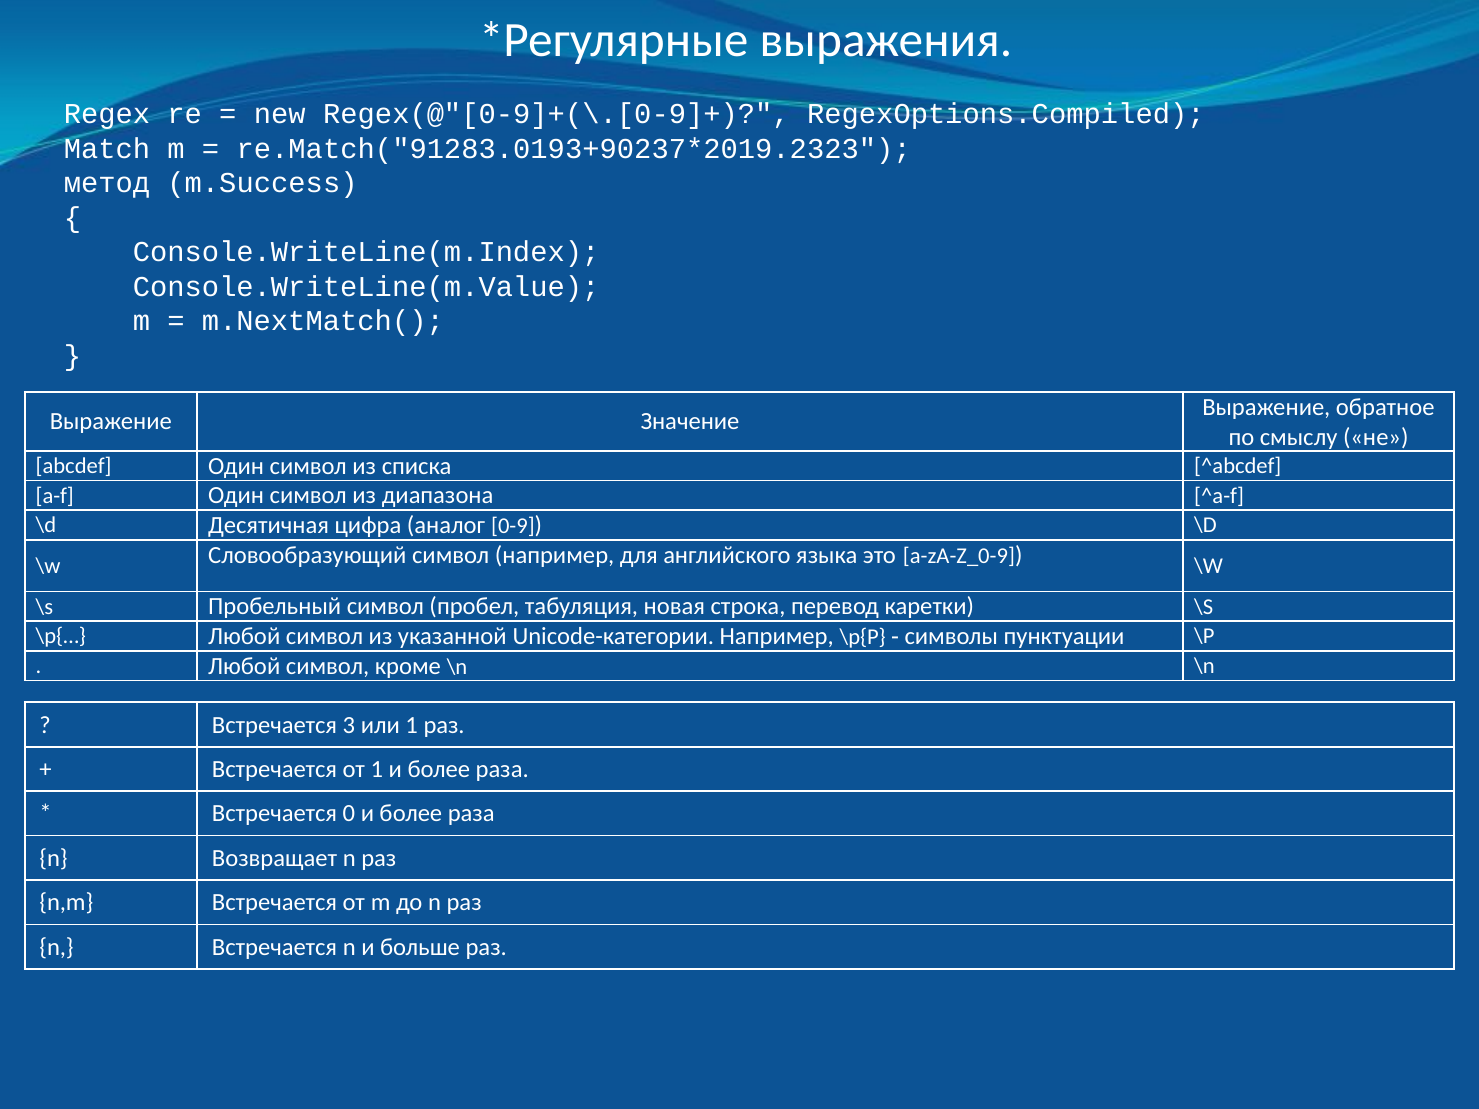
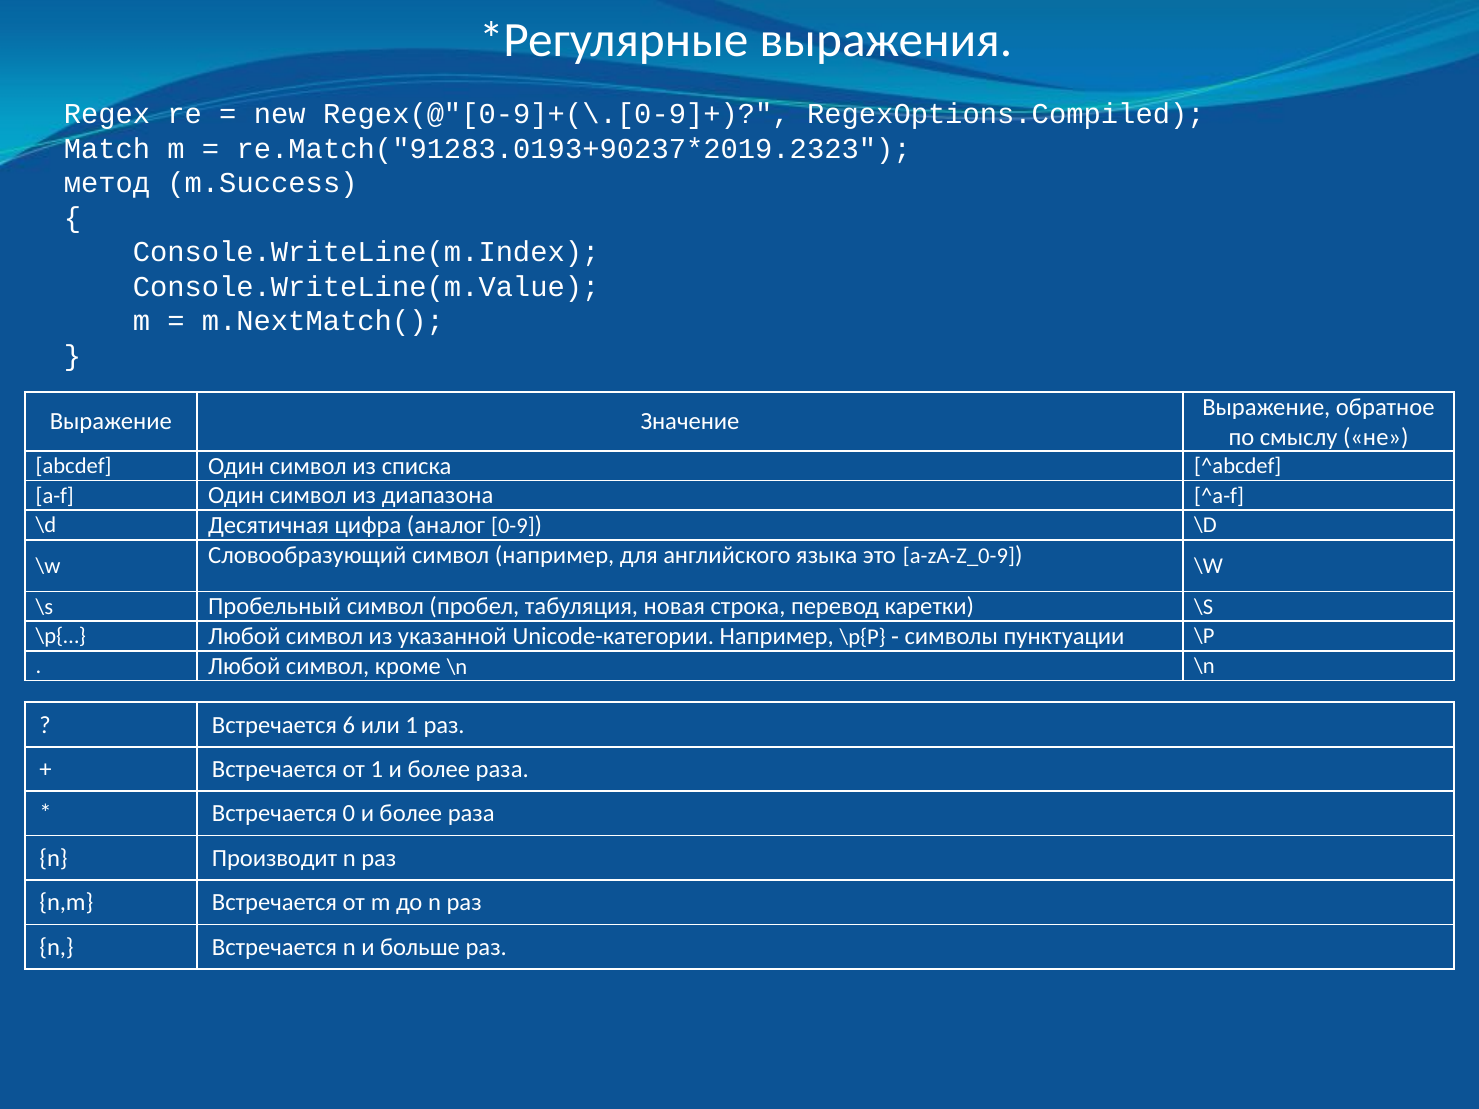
3: 3 -> 6 (349, 725)
Возвращает: Возвращает -> Производит (275, 858)
